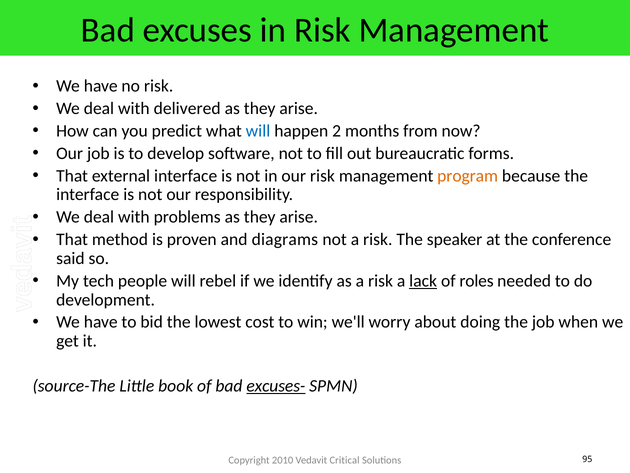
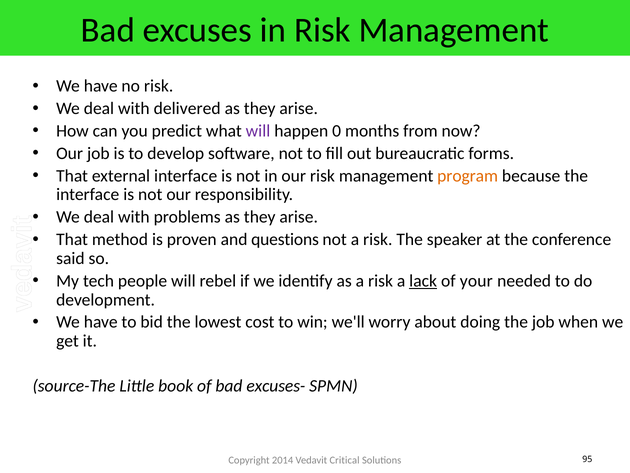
will colour: blue -> purple (258, 131)
2: 2 -> 0 (337, 131)
diagrams: diagrams -> questions (285, 239)
roles: roles -> your (476, 281)
excuses- underline: present -> none (276, 386)
2010: 2010 -> 2014 (283, 460)
